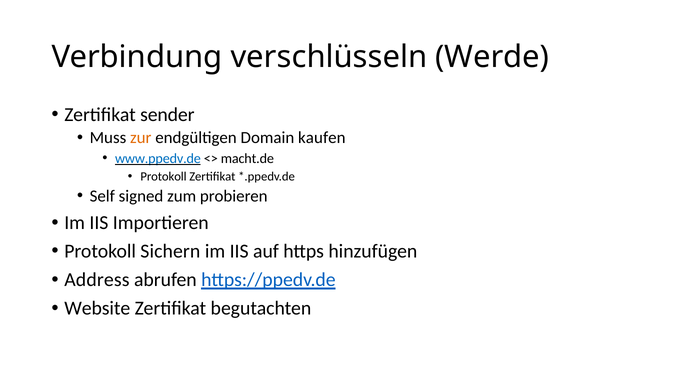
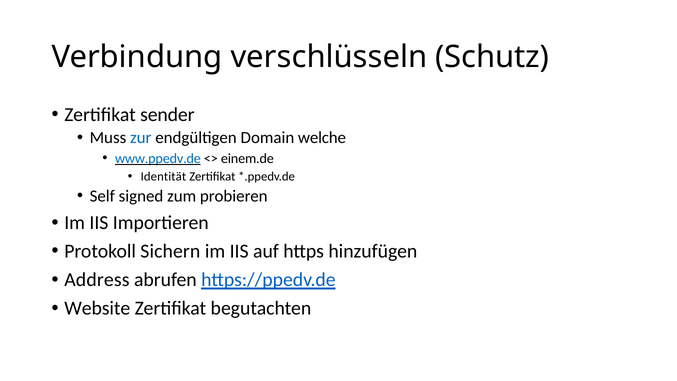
Werde: Werde -> Schutz (492, 57)
zur colour: orange -> blue (141, 138)
kaufen: kaufen -> welche (322, 138)
macht.de: macht.de -> einem.de (247, 158)
Protokoll: Protokoll -> Identität (163, 176)
